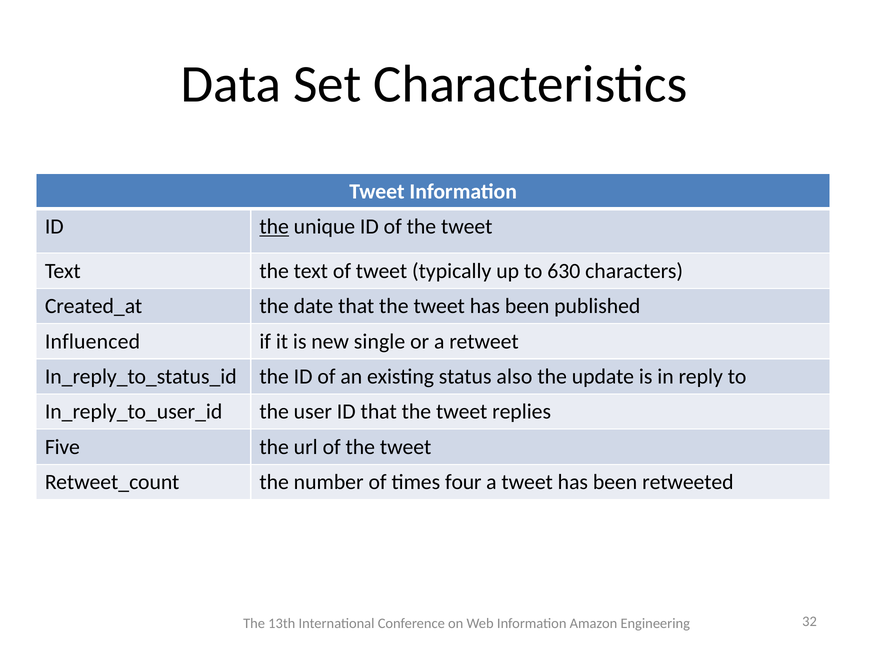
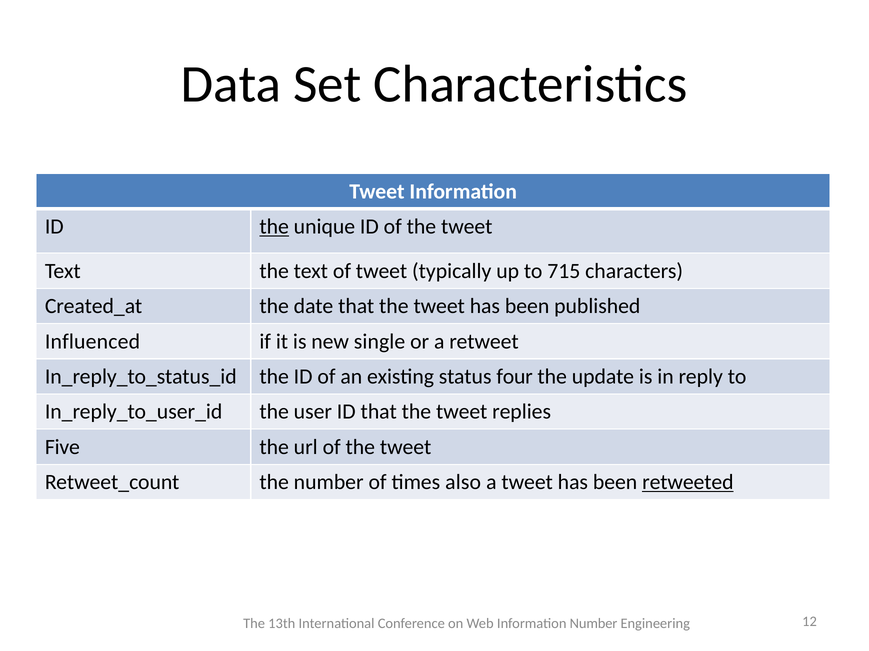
630: 630 -> 715 (564, 271)
also: also -> four (515, 377)
four: four -> also (463, 483)
retweeted underline: none -> present (688, 483)
Information Amazon: Amazon -> Number (594, 624)
32: 32 -> 12 (810, 622)
